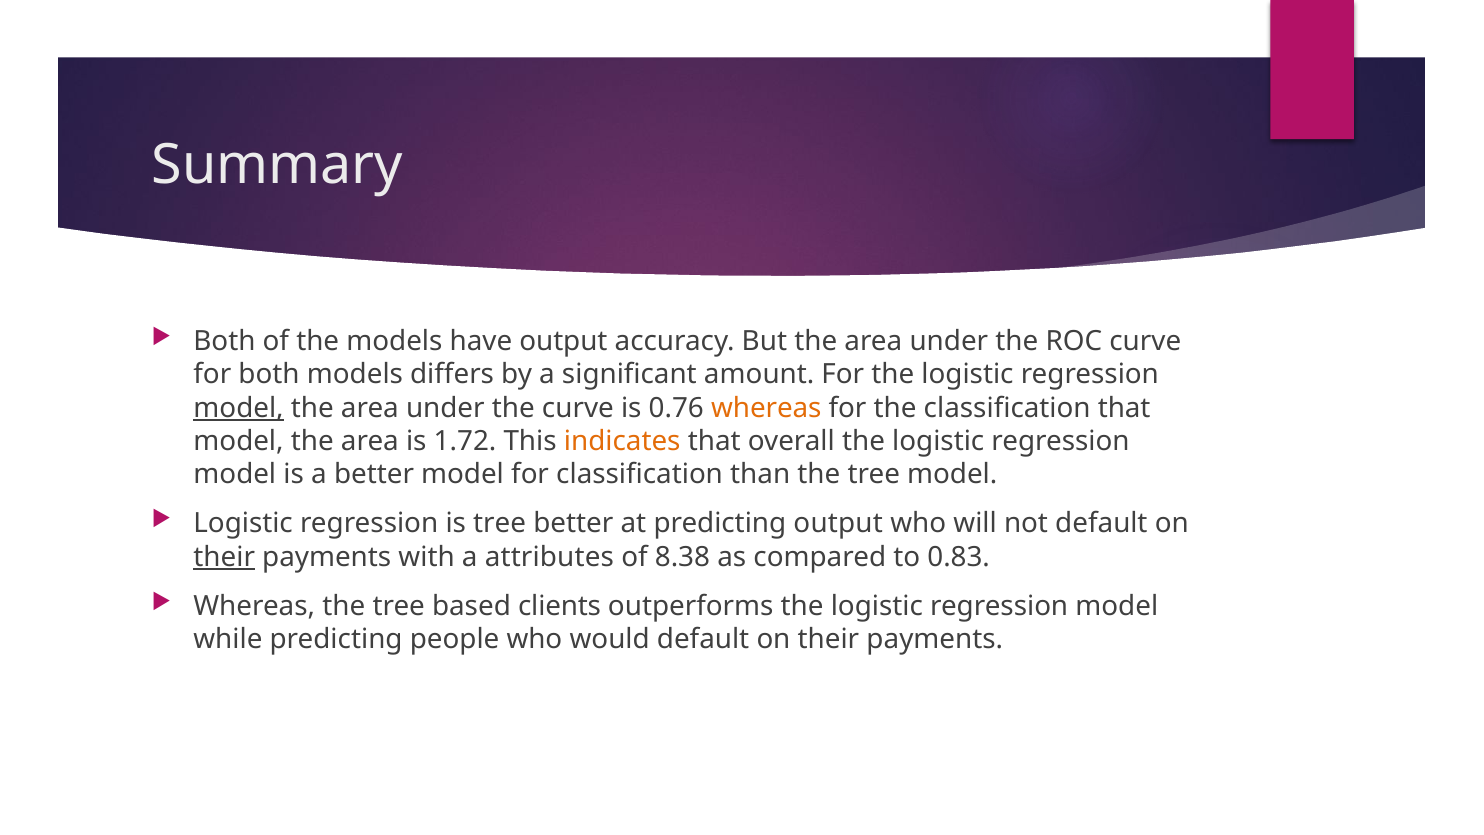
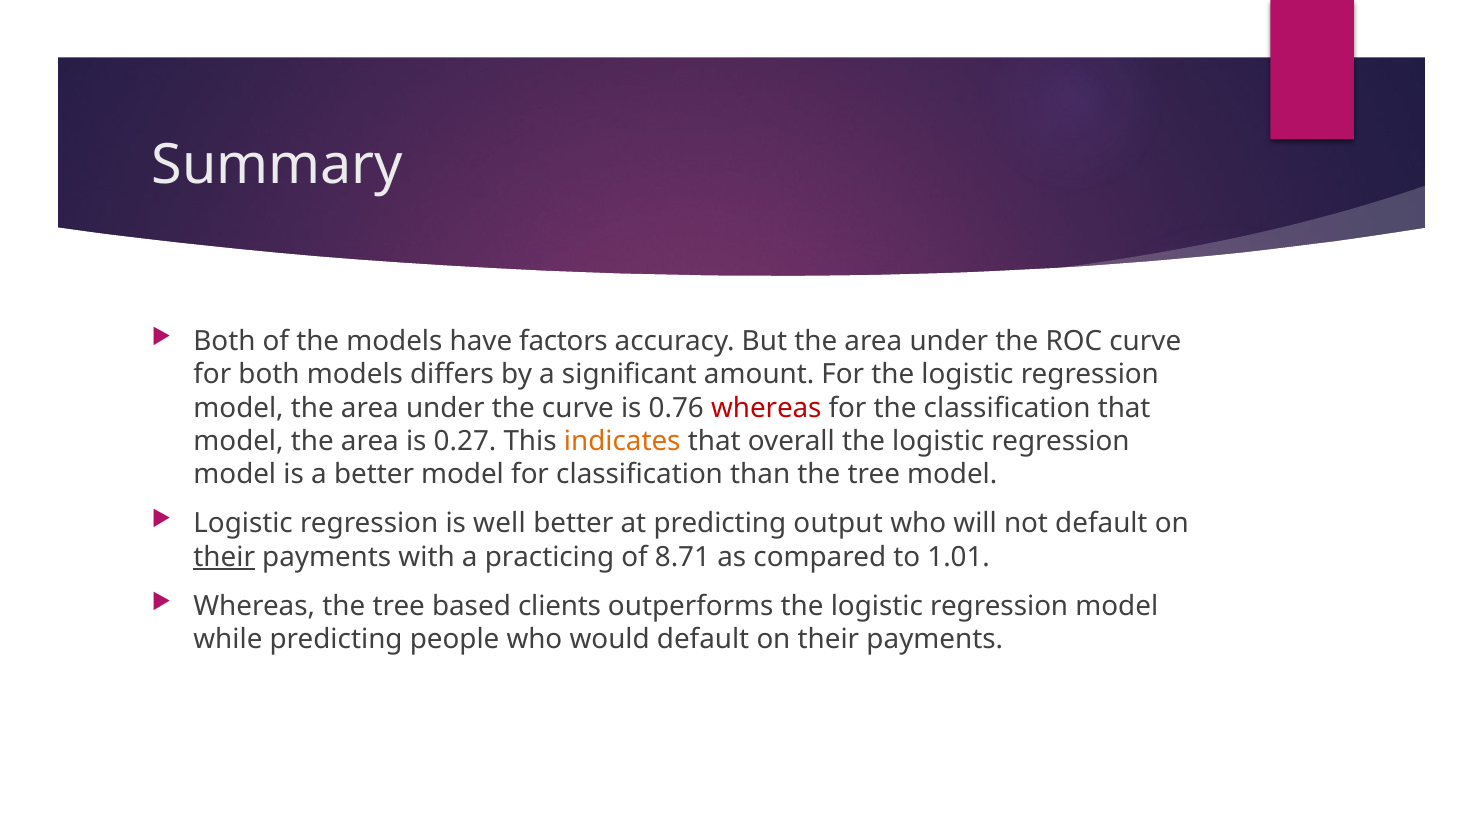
have output: output -> factors (564, 341)
model underline: present -> none (239, 408)
whereas colour: orange -> red (766, 408)
1.72: 1.72 -> 0.27 (465, 441)
is tree: tree -> well (500, 524)
attributes: attributes -> practicing (549, 557)
8.38: 8.38 -> 8.71 (682, 557)
0.83: 0.83 -> 1.01 (959, 557)
